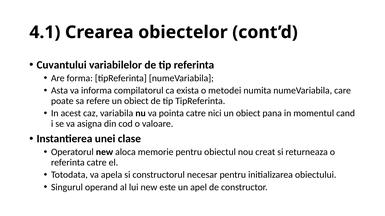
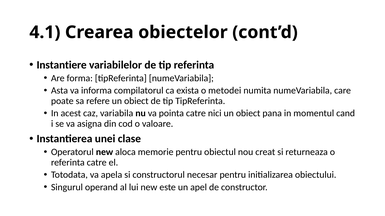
Cuvantului: Cuvantului -> Instantiere (62, 65)
